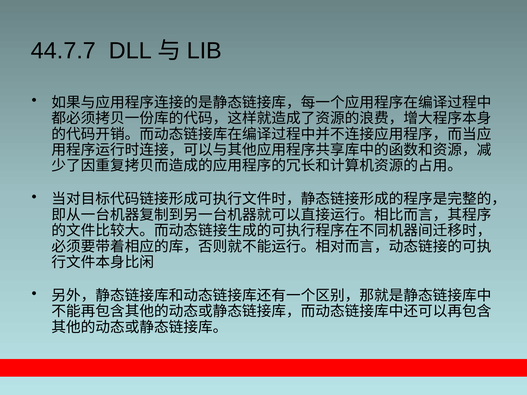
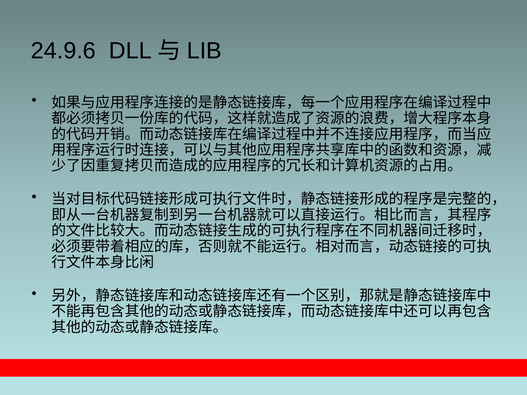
44.7.7: 44.7.7 -> 24.9.6 (63, 51)
